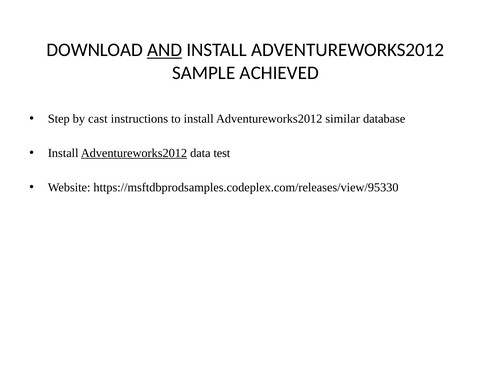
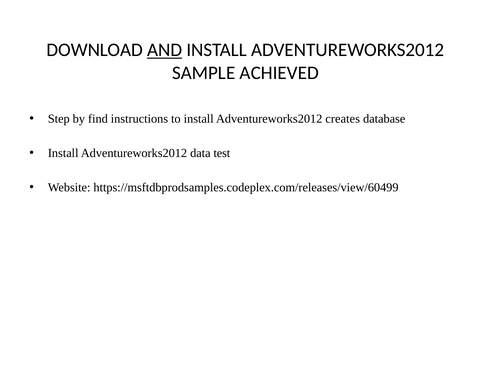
cast: cast -> find (98, 119)
similar: similar -> creates (343, 119)
Adventureworks2012 underline: present -> none (134, 153)
https://msftdbprodsamples.codeplex.com/releases/view/95330: https://msftdbprodsamples.codeplex.com/releases/view/95330 -> https://msftdbprodsamples.codeplex.com/releases/view/60499 (246, 187)
